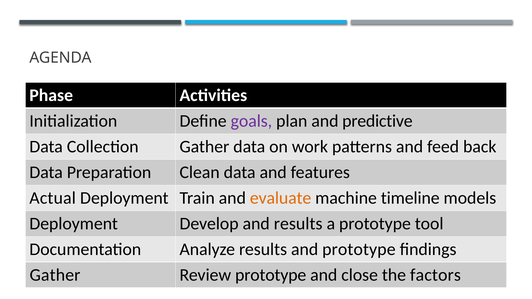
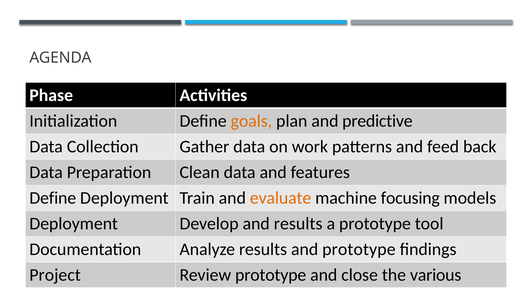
goals colour: purple -> orange (251, 121)
Actual: Actual -> Define (53, 198)
timeline: timeline -> focusing (410, 198)
Gather: Gather -> Project (55, 275)
factors: factors -> various (436, 275)
